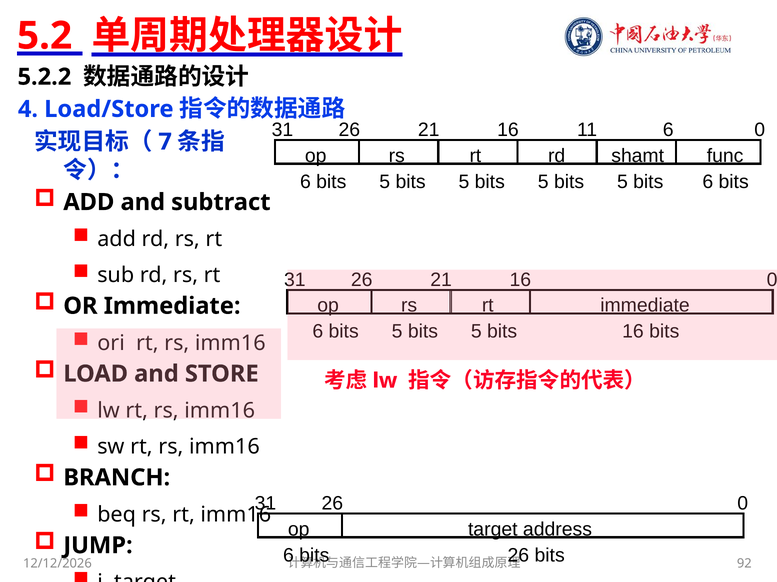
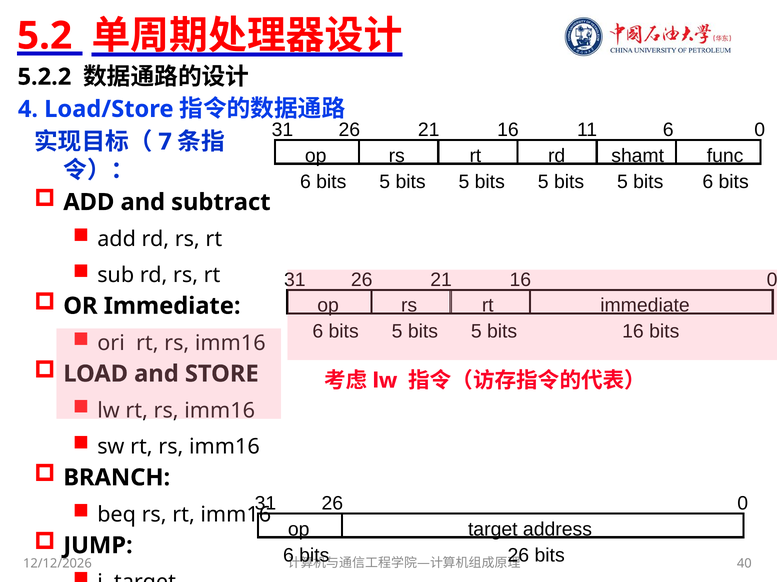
92: 92 -> 40 (744, 564)
